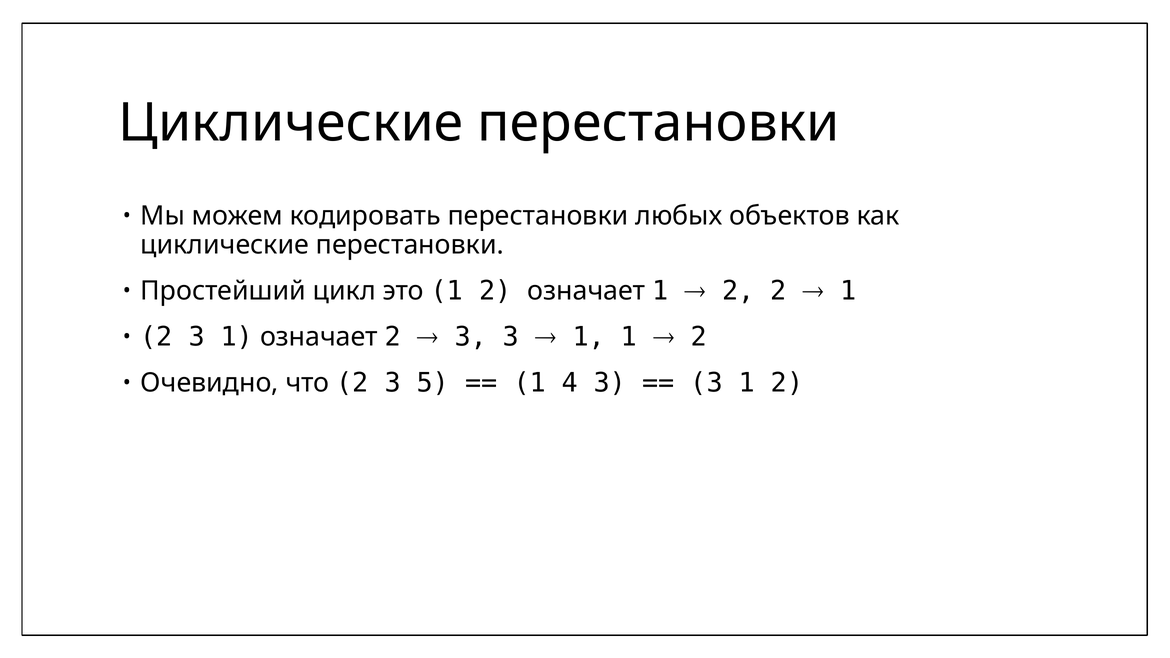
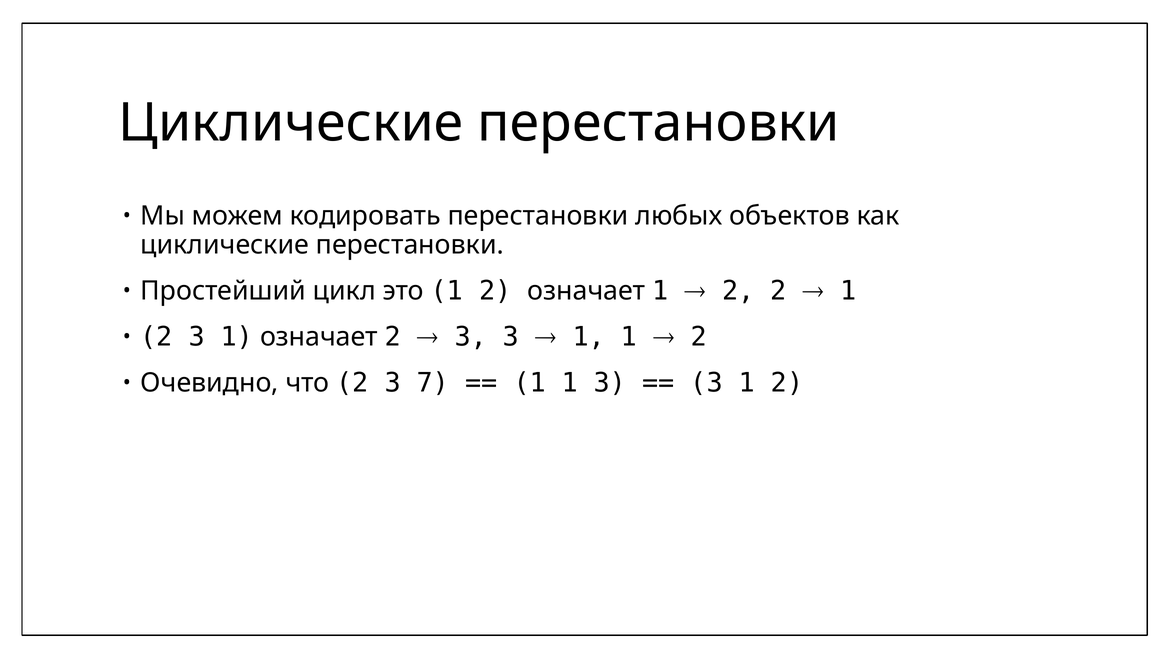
5: 5 -> 7 (433, 383)
4: 4 -> 1 (570, 383)
